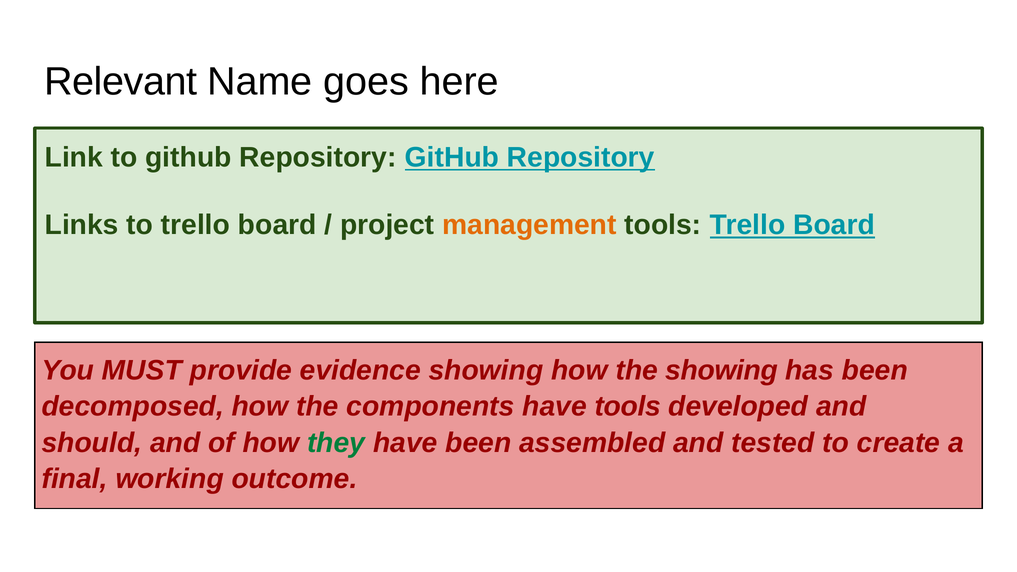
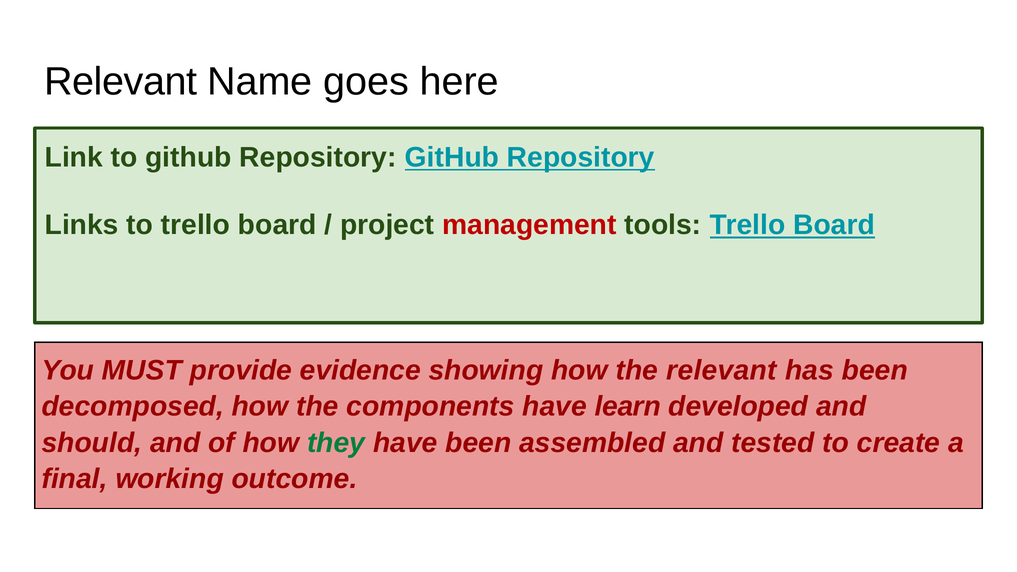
management colour: orange -> red (529, 225)
the showing: showing -> relevant (721, 370)
have tools: tools -> learn (628, 407)
